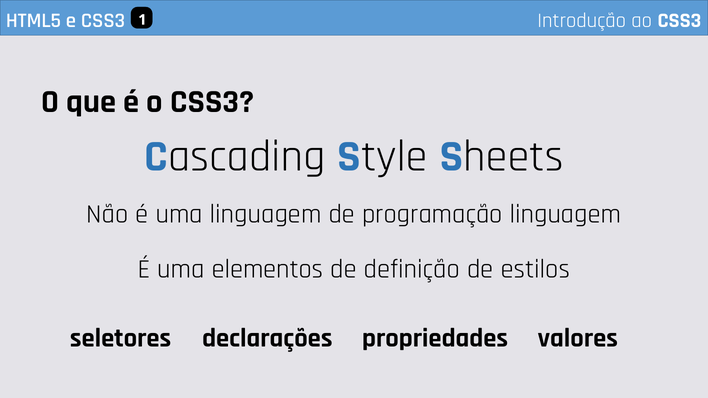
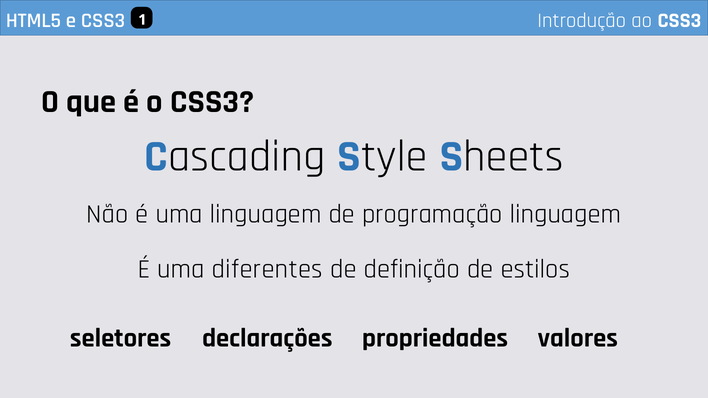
elementos: elementos -> diferentes (267, 269)
